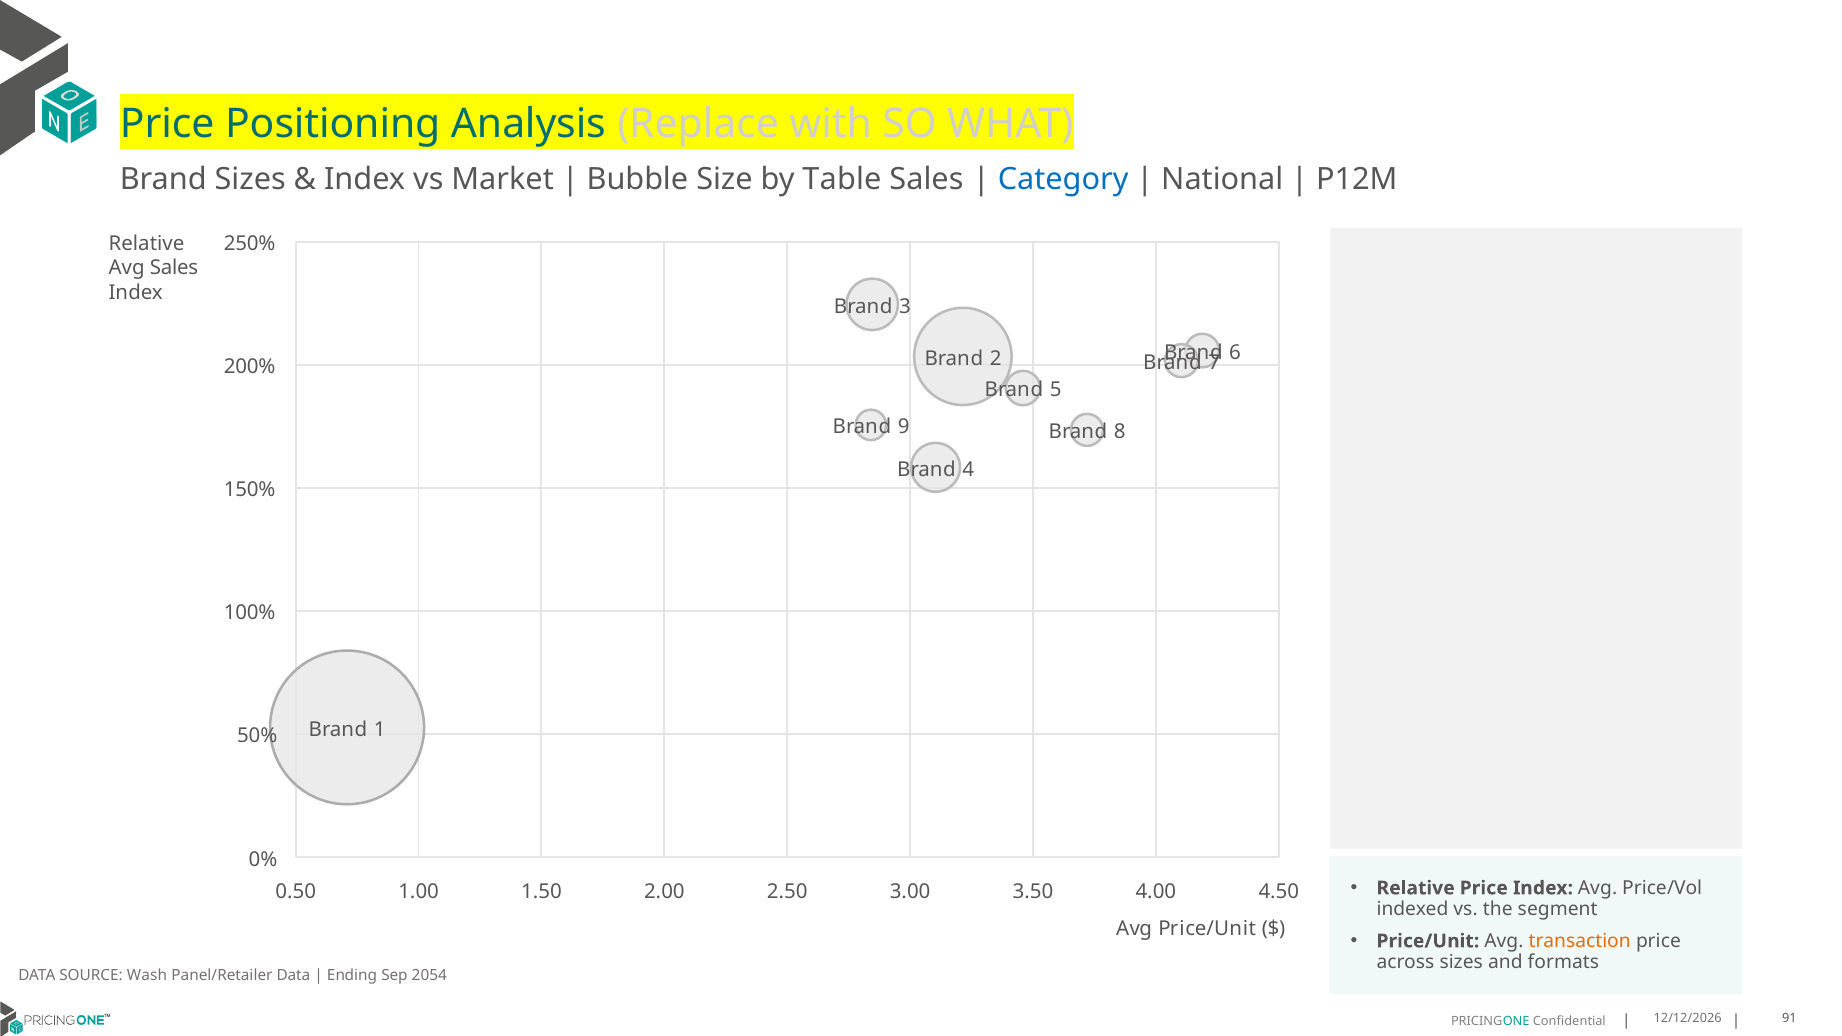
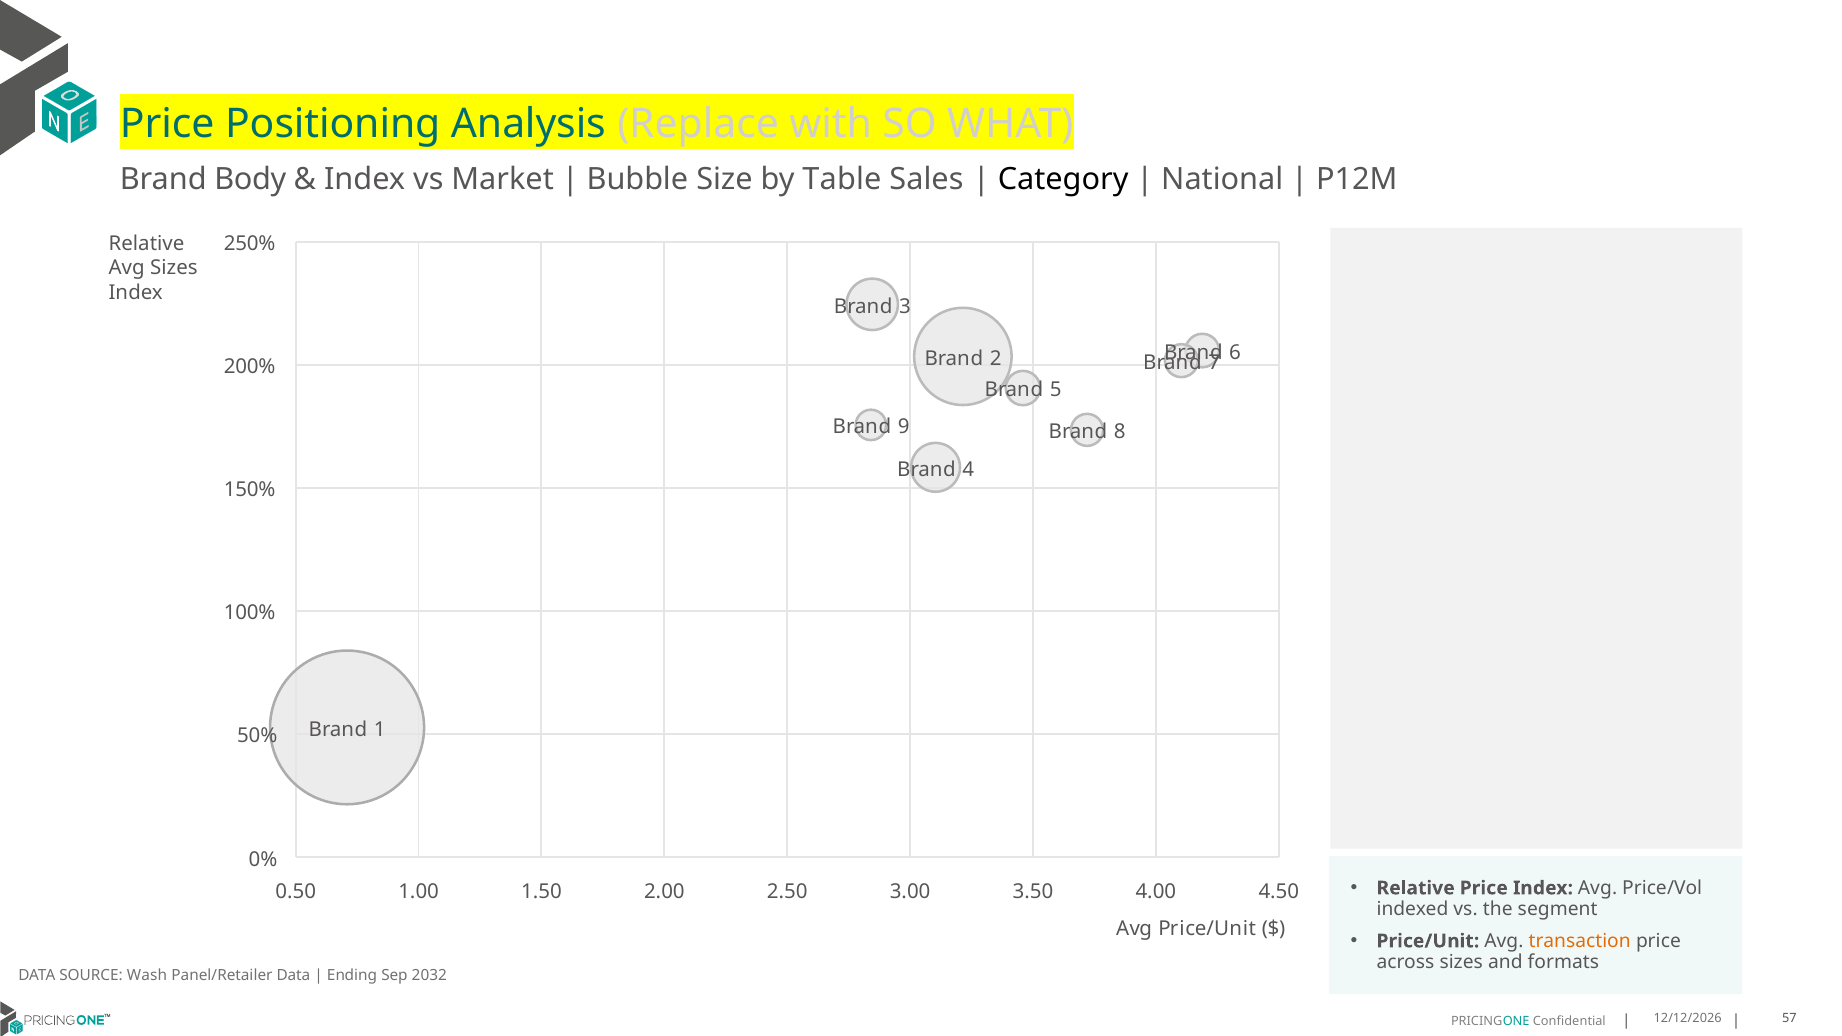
Brand Sizes: Sizes -> Body (250, 180)
Category colour: blue -> black (1063, 180)
Avg Sales: Sales -> Sizes (174, 268)
2054: 2054 -> 2032 (429, 976)
91: 91 -> 57 (1789, 1019)
